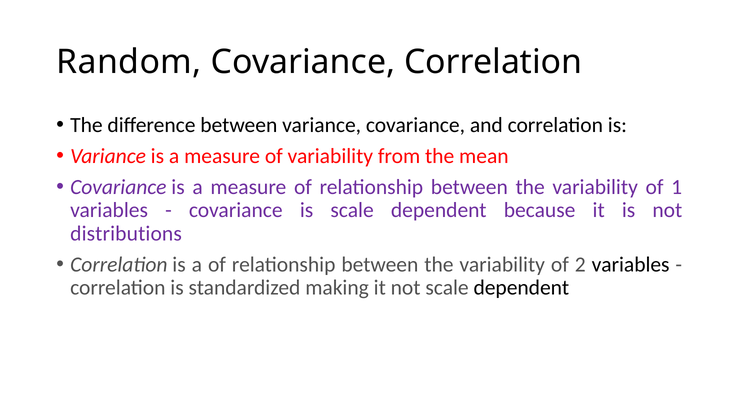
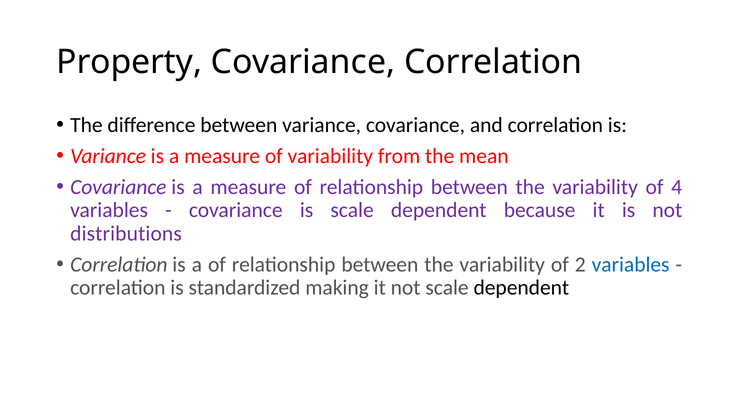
Random: Random -> Property (129, 62)
1: 1 -> 4 (677, 187)
variables colour: black -> blue (631, 264)
